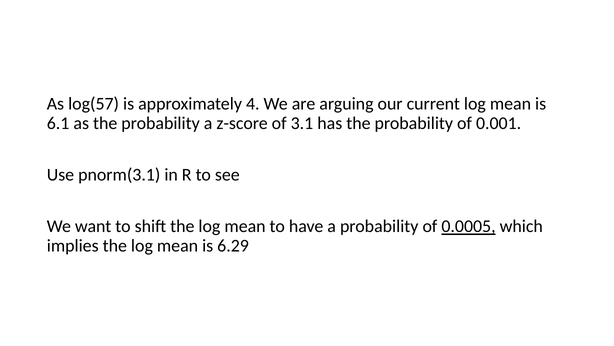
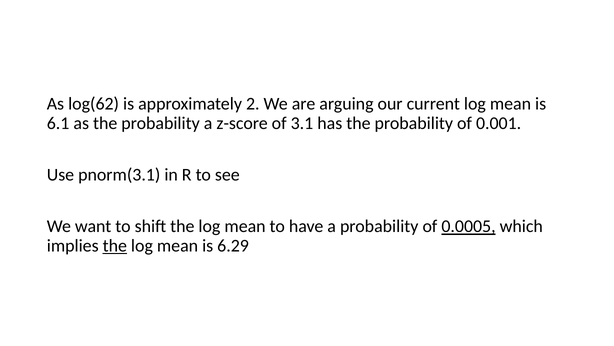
log(57: log(57 -> log(62 (94, 104)
4: 4 -> 2 (253, 104)
the underline: none -> present (115, 245)
